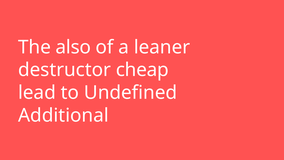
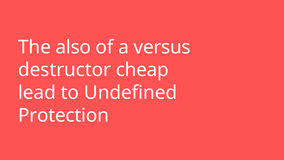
leaner: leaner -> versus (162, 47)
Additional: Additional -> Protection (63, 115)
